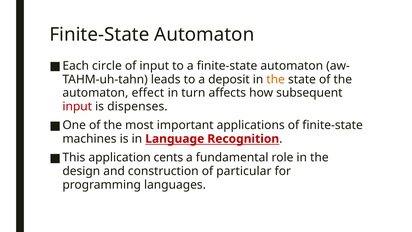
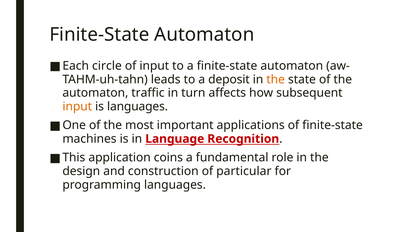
effect: effect -> traffic (148, 93)
input colour: red -> orange (77, 106)
is dispenses: dispenses -> languages (138, 106)
cents: cents -> coins (168, 157)
